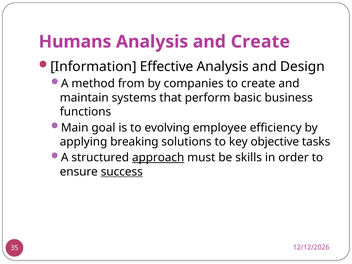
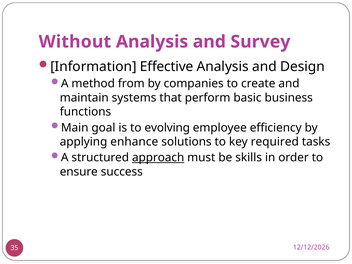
Humans: Humans -> Without (75, 42)
and Create: Create -> Survey (260, 42)
breaking: breaking -> enhance (134, 142)
objective: objective -> required (275, 142)
success underline: present -> none (122, 172)
